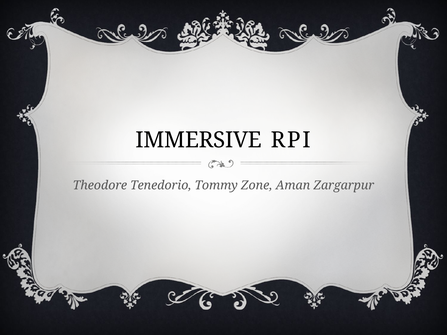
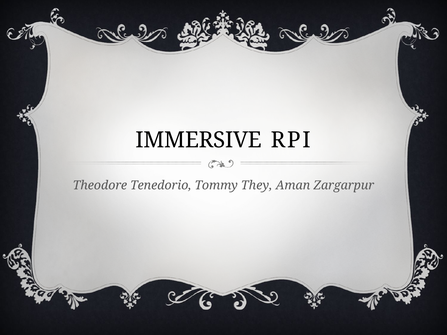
Zone: Zone -> They (257, 186)
